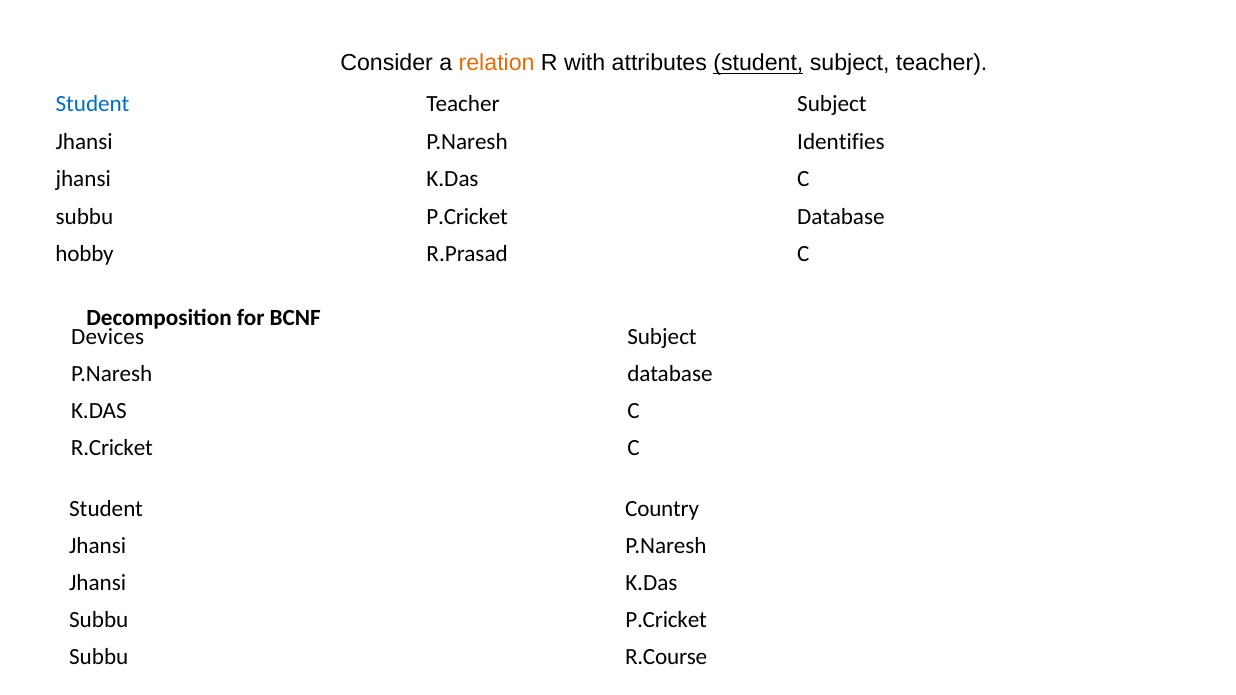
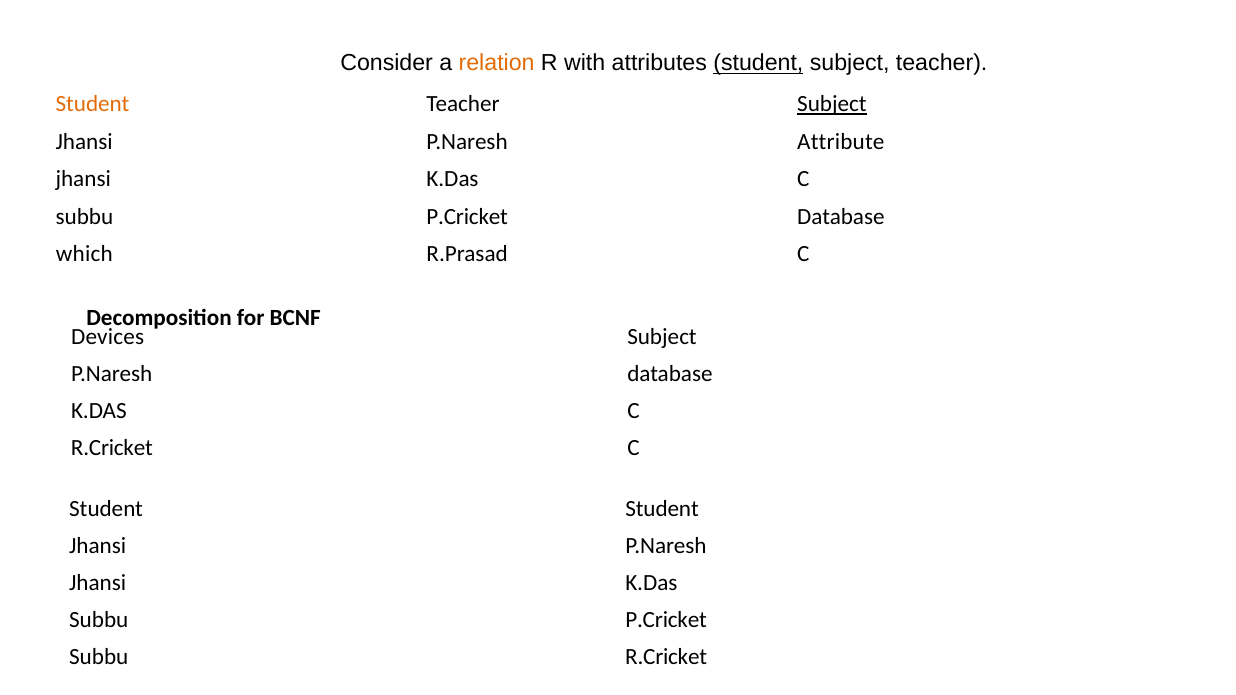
Student colour: blue -> orange (93, 104)
Subject underline: none -> present (832, 104)
Identifies: Identifies -> Attribute (841, 142)
hobby: hobby -> which (84, 254)
Student Country: Country -> Student (662, 509)
Subbu R.Course: R.Course -> R.Cricket (666, 658)
